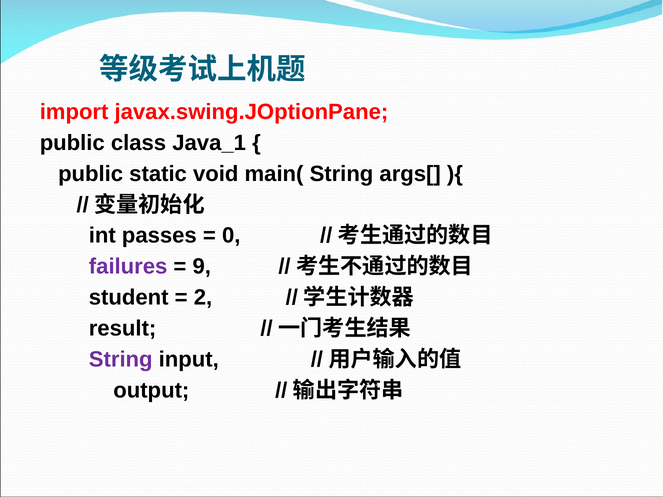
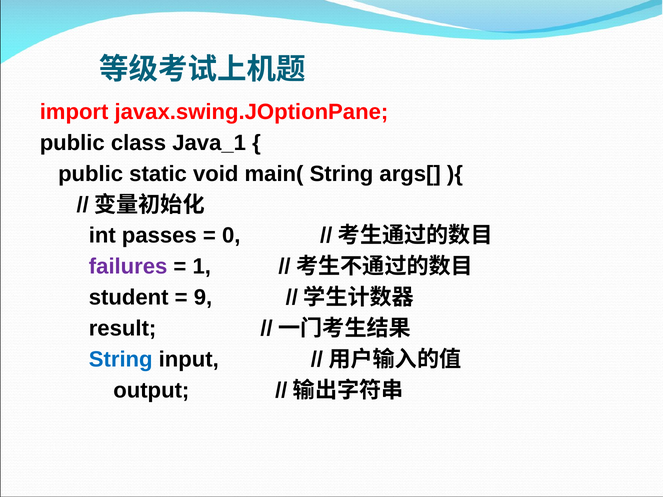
9: 9 -> 1 (202, 267)
2: 2 -> 9 (203, 298)
String colour: purple -> blue (121, 359)
